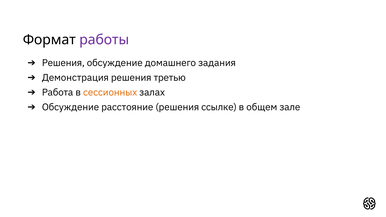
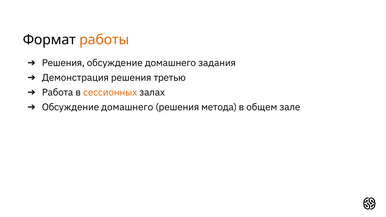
работы colour: purple -> orange (104, 40)
расстояние: расстояние -> домашнего (127, 107)
ссылке: ссылке -> метода (219, 107)
